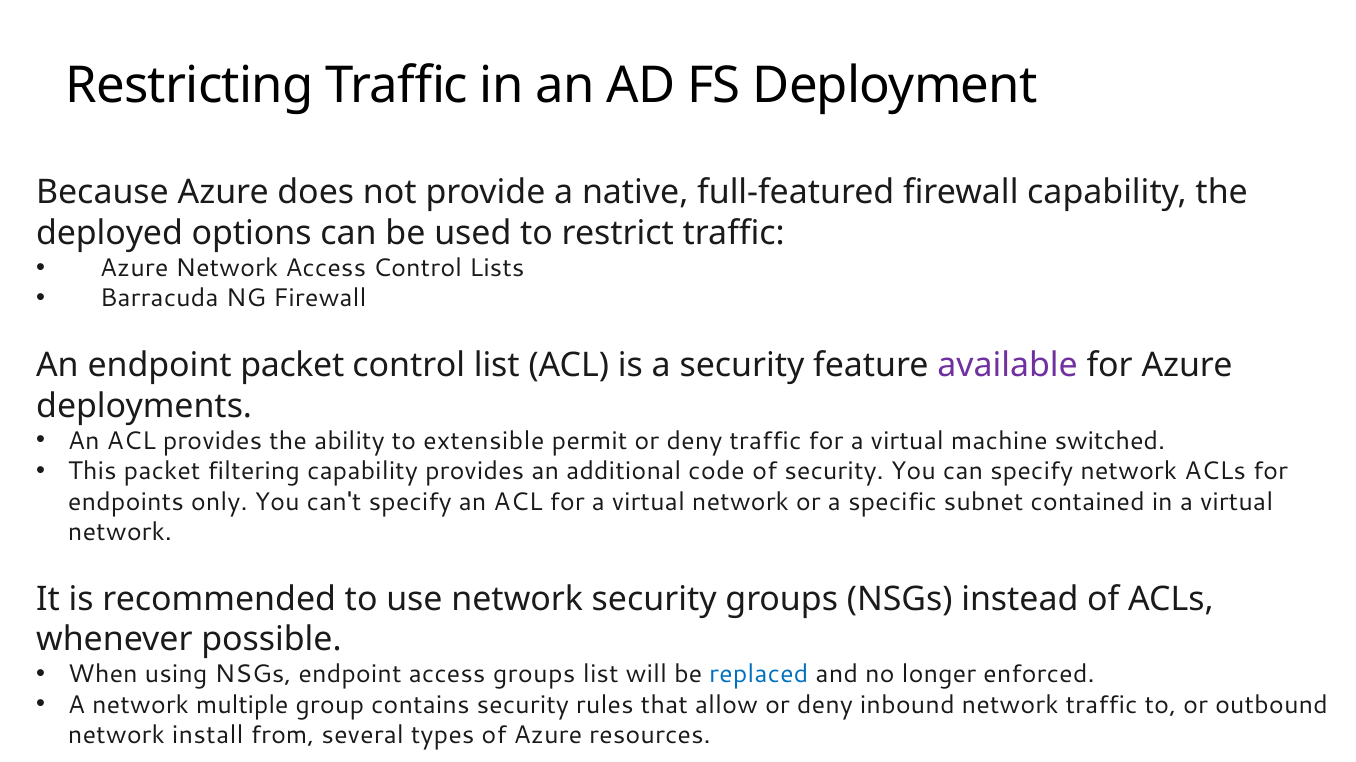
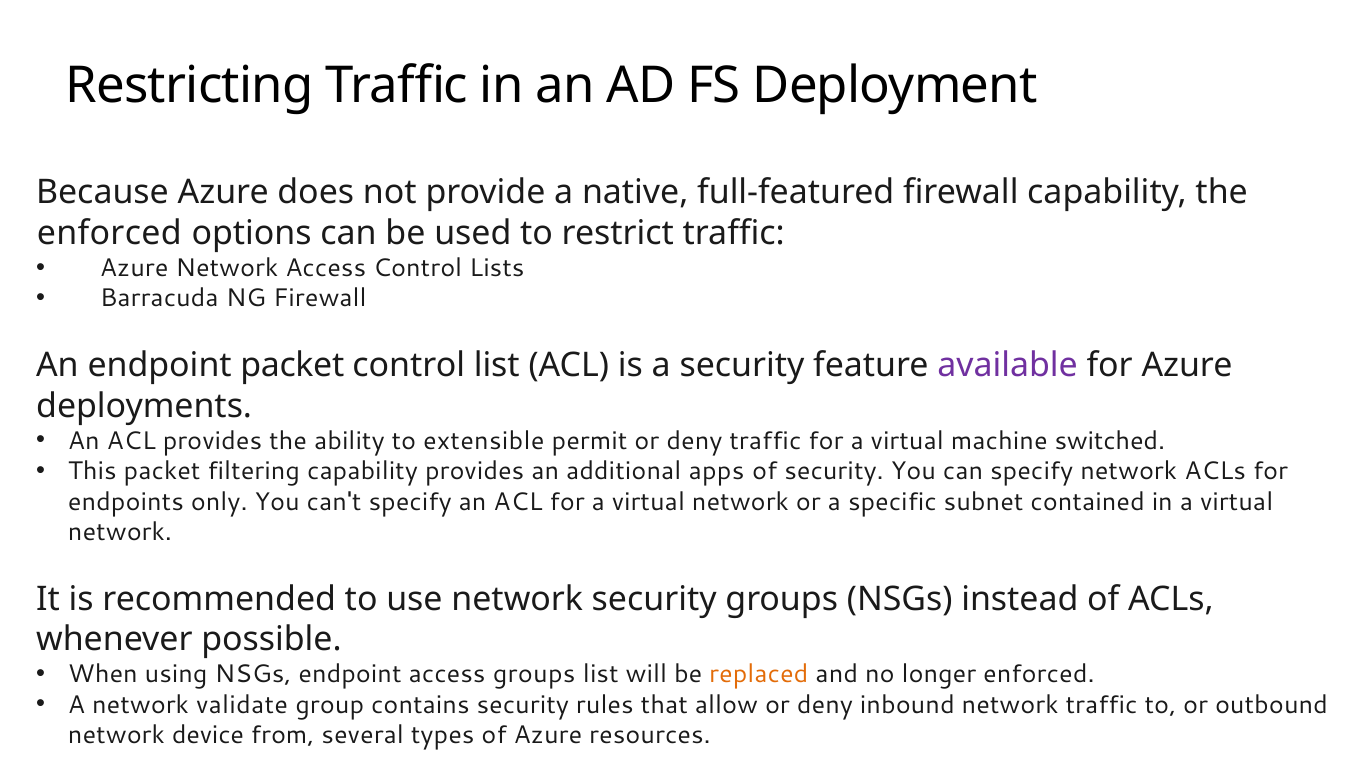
deployed: deployed -> enforced (109, 233)
code: code -> apps (717, 472)
replaced colour: blue -> orange (759, 675)
multiple: multiple -> validate (242, 706)
install: install -> device (208, 736)
